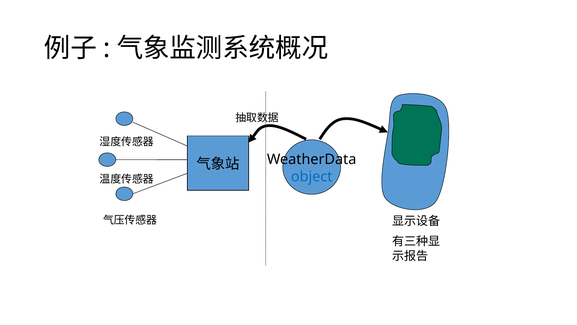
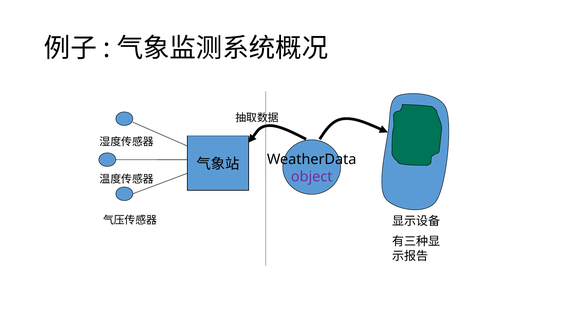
object colour: blue -> purple (312, 176)
